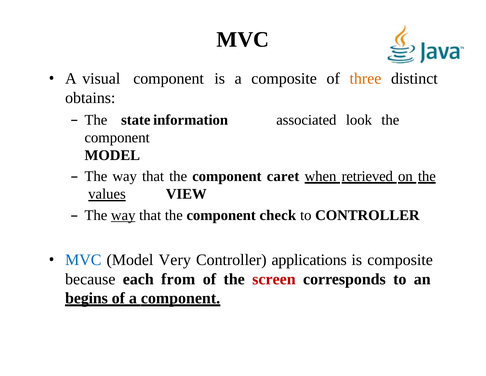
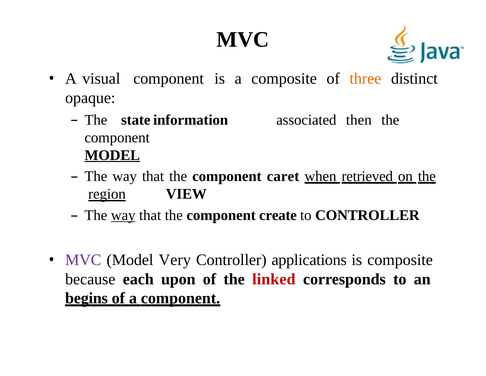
obtains: obtains -> opaque (90, 98)
look: look -> then (359, 120)
MODEL underline: none -> present (112, 155)
values: values -> region (107, 194)
check: check -> create (278, 215)
MVC colour: blue -> purple (83, 260)
from: from -> upon (178, 279)
screen: screen -> linked (274, 279)
